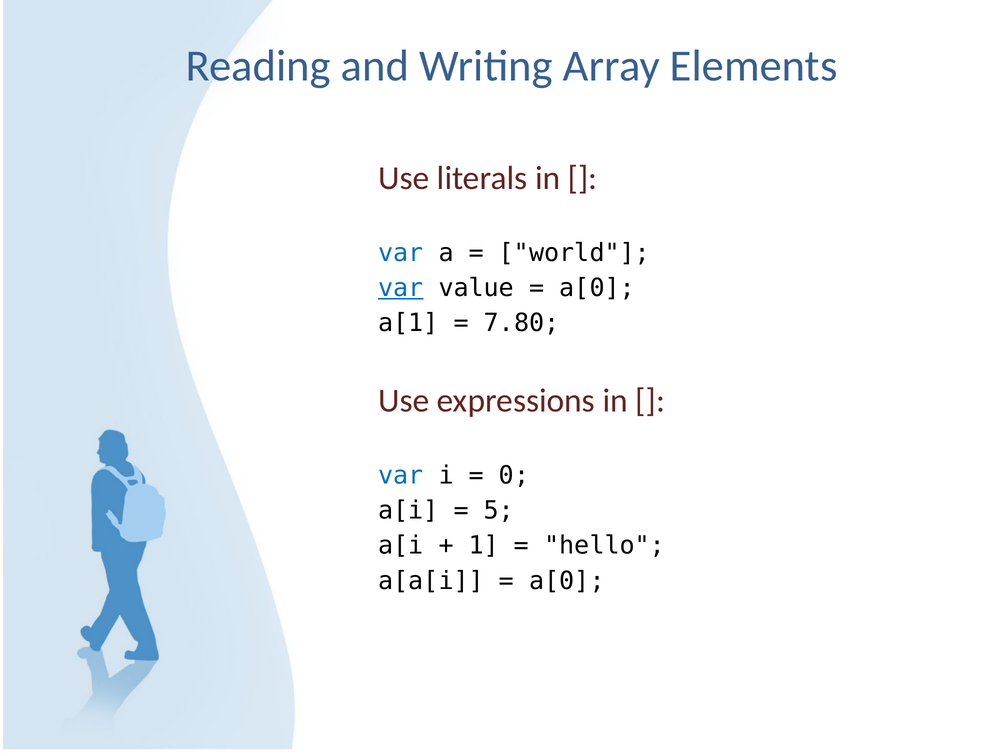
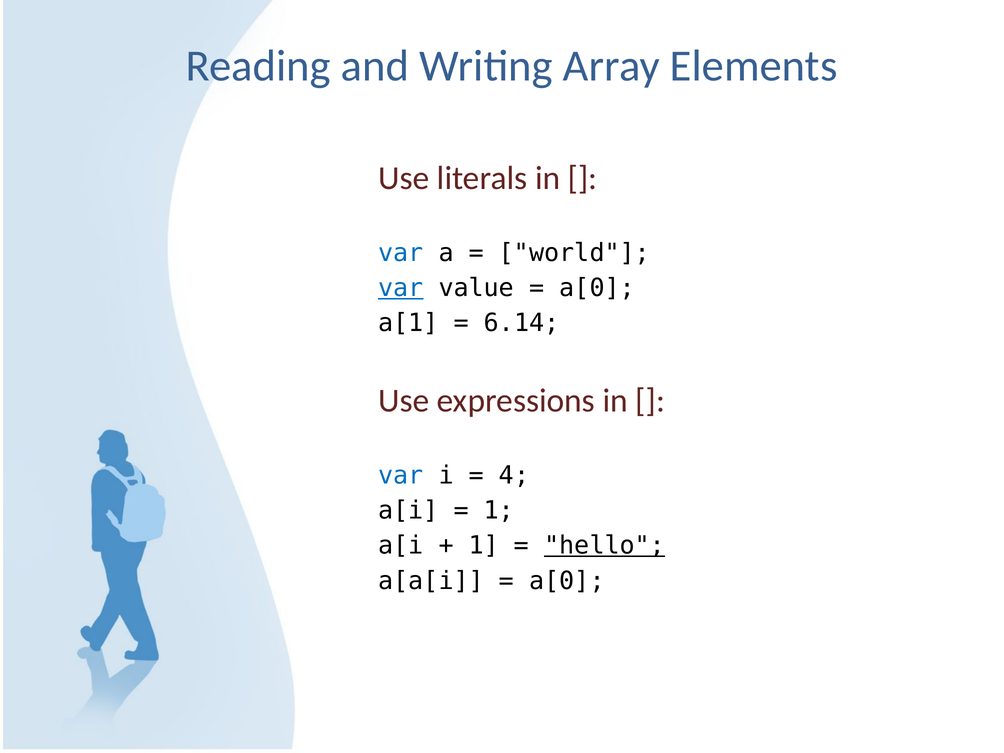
7.80: 7.80 -> 6.14 (522, 323)
0: 0 -> 4 (514, 475)
5: 5 -> 1 (499, 510)
hello underline: none -> present (605, 546)
